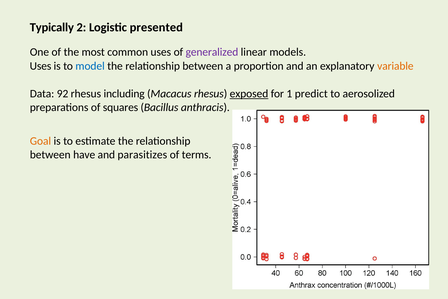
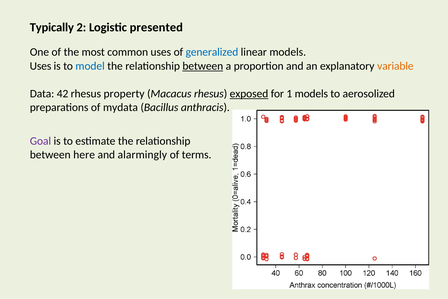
generalized colour: purple -> blue (212, 52)
between underline: none -> present (203, 66)
92: 92 -> 42 (63, 94)
including: including -> property (124, 94)
1 predict: predict -> models (311, 94)
squares: squares -> mydata (120, 107)
Goal colour: orange -> purple (40, 141)
have: have -> here (84, 155)
parasitizes: parasitizes -> alarmingly (142, 155)
